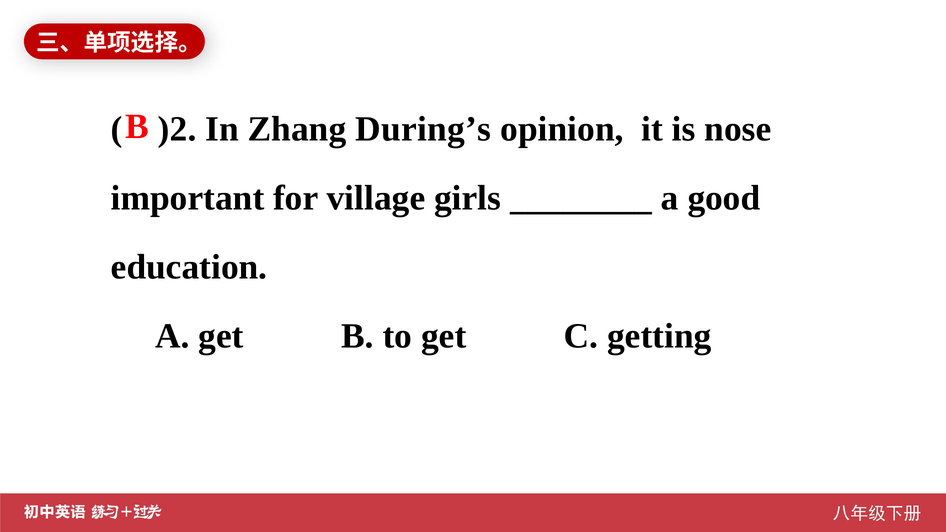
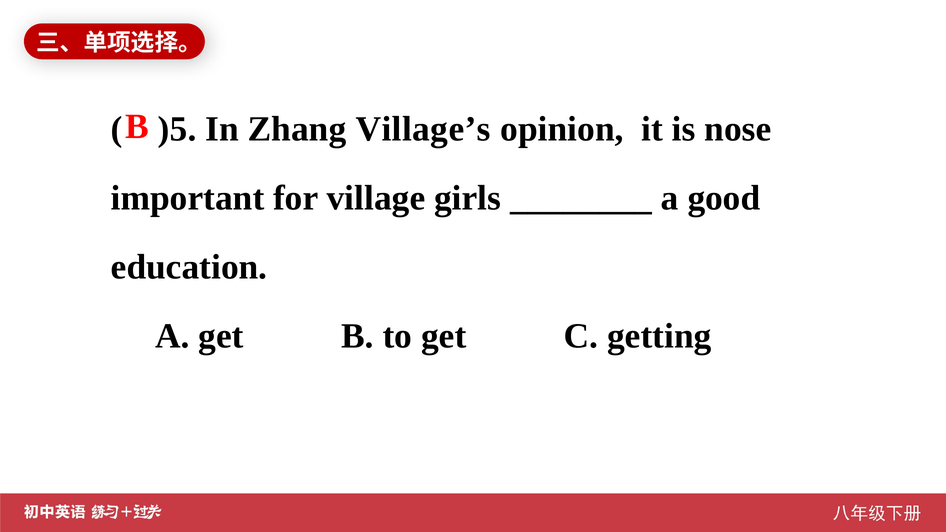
)2: )2 -> )5 (177, 129)
During’s: During’s -> Village’s (423, 129)
